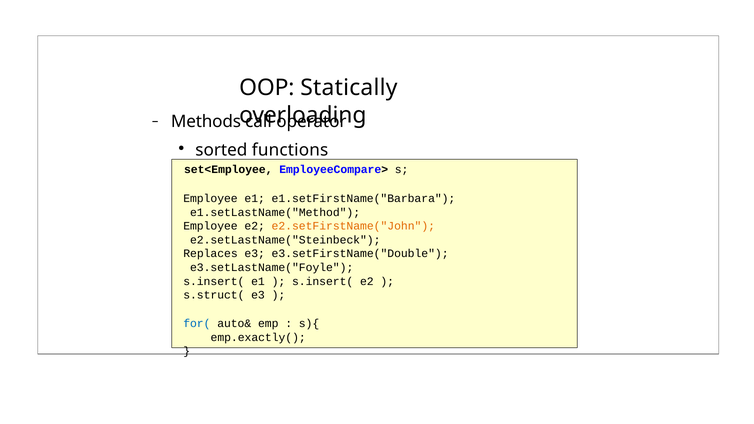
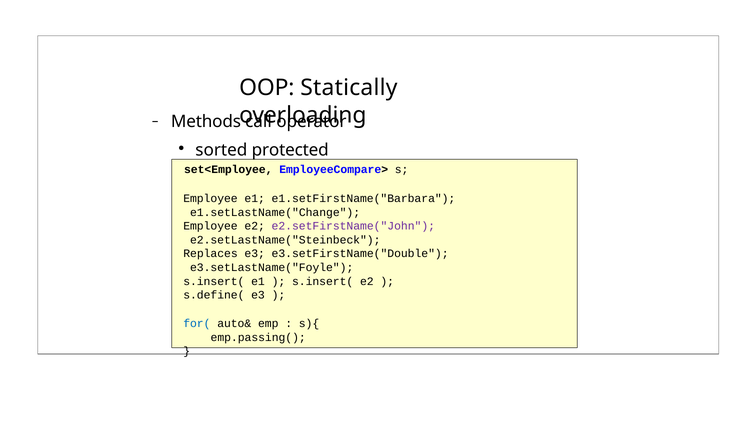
functions: functions -> protected (290, 150)
e1.setLastName("Method: e1.setLastName("Method -> e1.setLastName("Change (275, 212)
e2.setFirstName("John colour: orange -> purple (353, 226)
s.struct(: s.struct( -> s.define( (214, 295)
emp.exactly(: emp.exactly( -> emp.passing( (258, 337)
